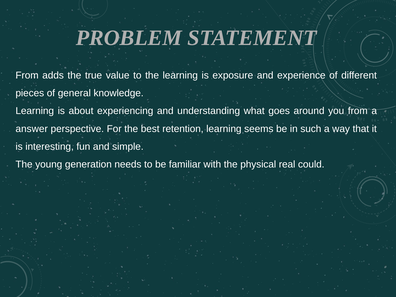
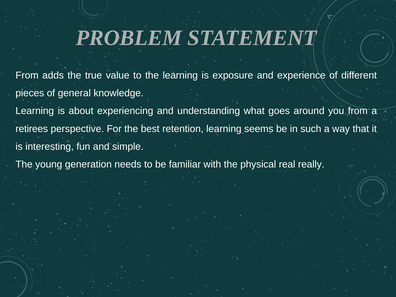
answer: answer -> retirees (32, 129)
could: could -> really (311, 164)
